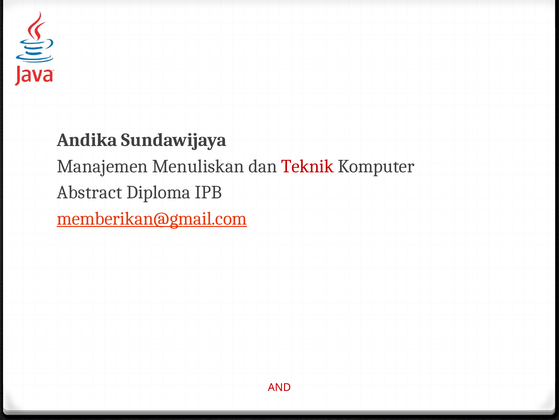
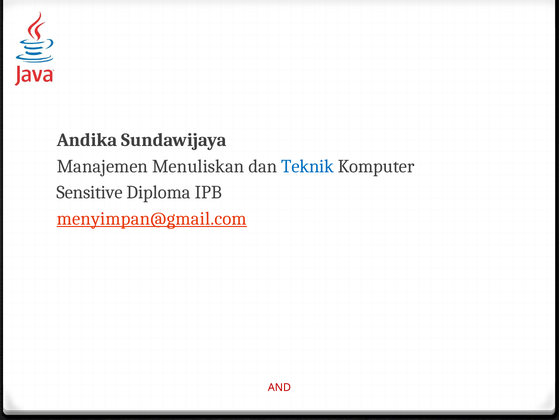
Teknik colour: red -> blue (308, 166)
Abstract: Abstract -> Sensitive (90, 192)
memberikan@gmail.com: memberikan@gmail.com -> menyimpan@gmail.com (152, 218)
